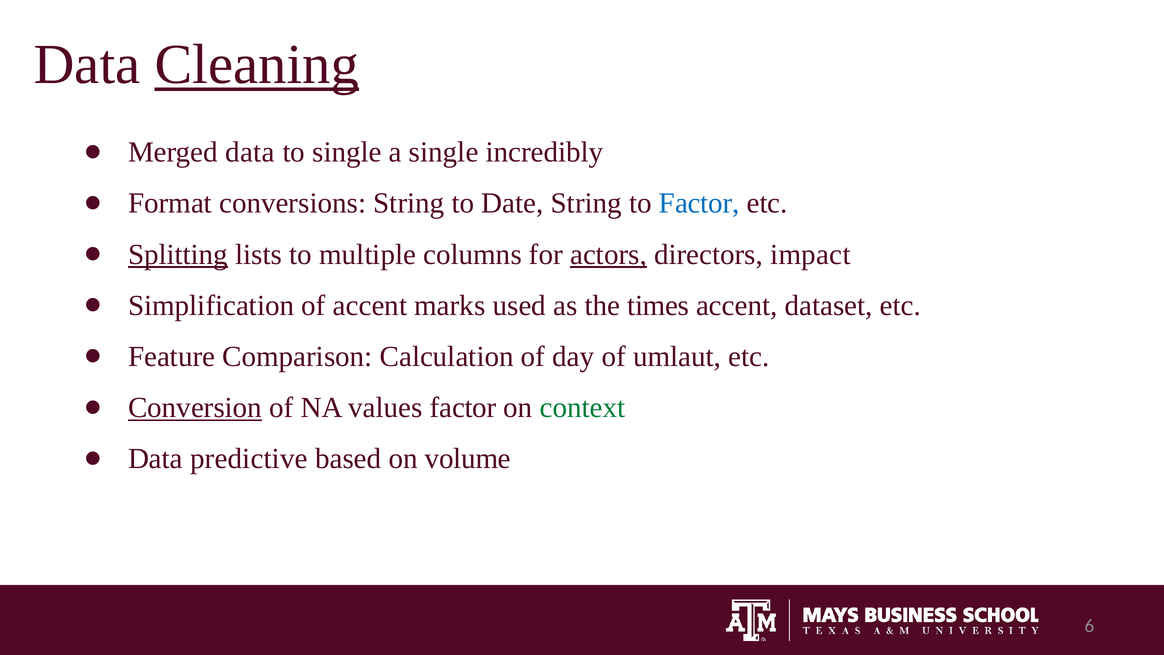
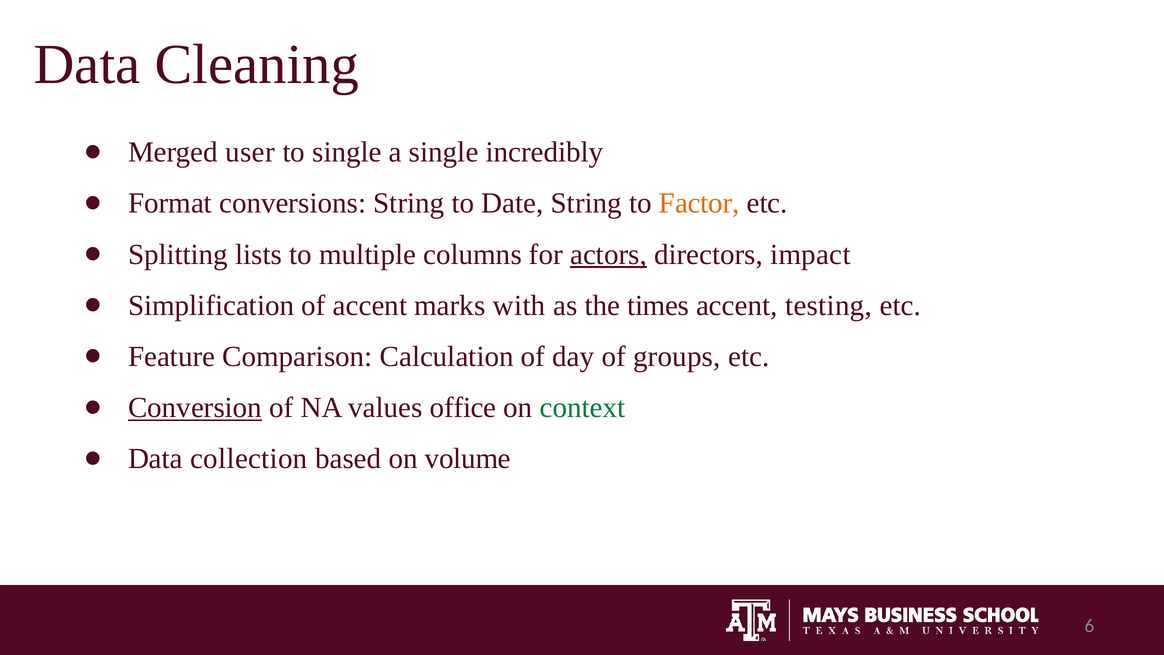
Cleaning underline: present -> none (257, 65)
Merged data: data -> user (250, 152)
Factor colour: blue -> orange (699, 203)
Splitting underline: present -> none (178, 254)
used: used -> with (519, 305)
dataset: dataset -> testing (829, 305)
umlaut: umlaut -> groups (677, 357)
values factor: factor -> office (463, 408)
predictive: predictive -> collection (249, 459)
